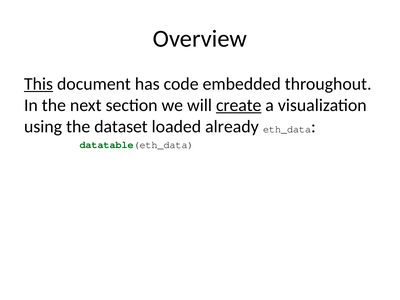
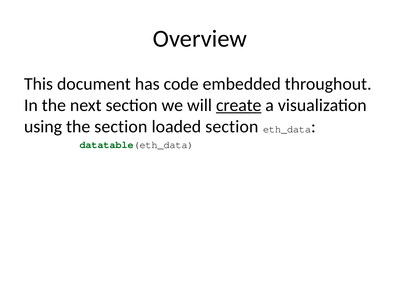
This underline: present -> none (39, 84)
the dataset: dataset -> section (121, 127)
loaded already: already -> section (232, 127)
